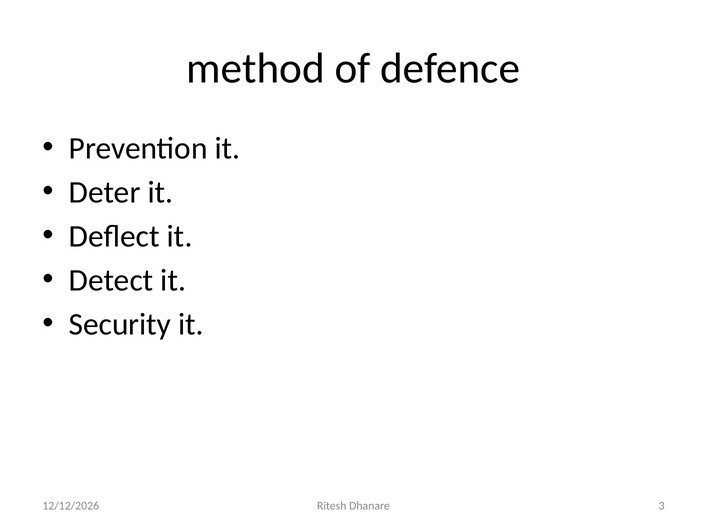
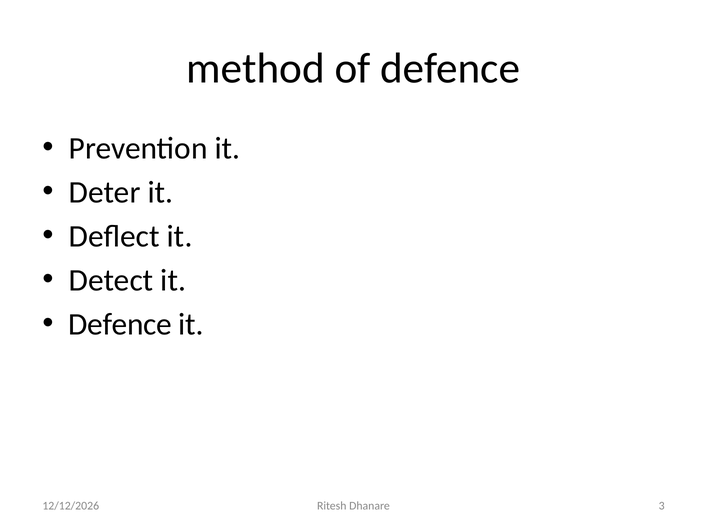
Security: Security -> Defence (120, 324)
